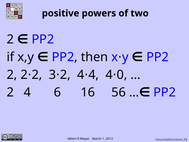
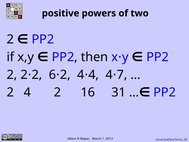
3: 3 -> 6 (52, 75)
0: 0 -> 7 (122, 75)
4 6: 6 -> 2 (57, 92)
56: 56 -> 31 (119, 92)
